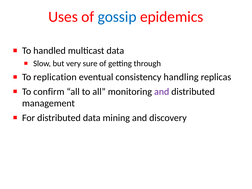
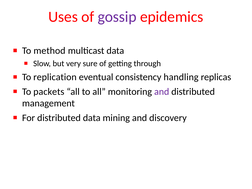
gossip colour: blue -> purple (117, 17)
handled: handled -> method (49, 51)
confirm: confirm -> packets (49, 92)
